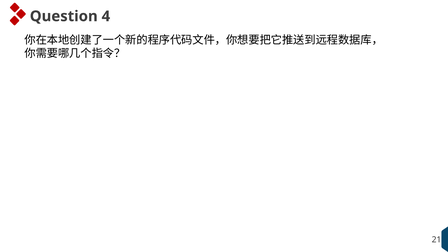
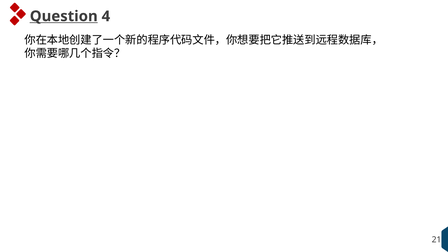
Question underline: none -> present (64, 16)
